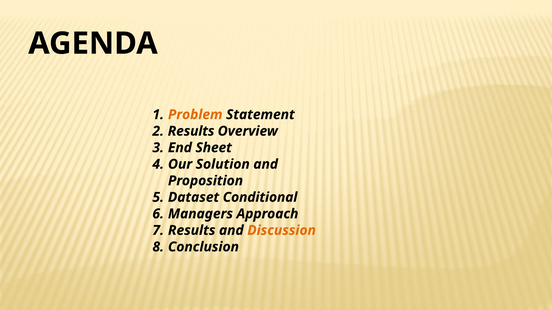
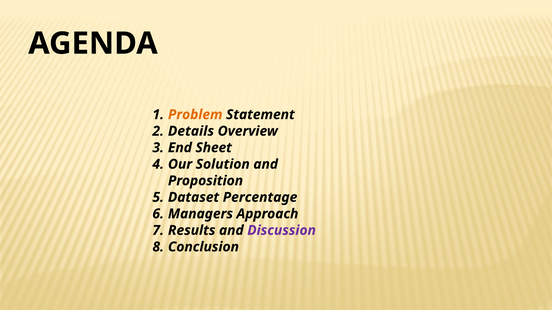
Results: Results -> Details (191, 131)
Conditional: Conditional -> Percentage (260, 198)
Discussion colour: orange -> purple (282, 231)
